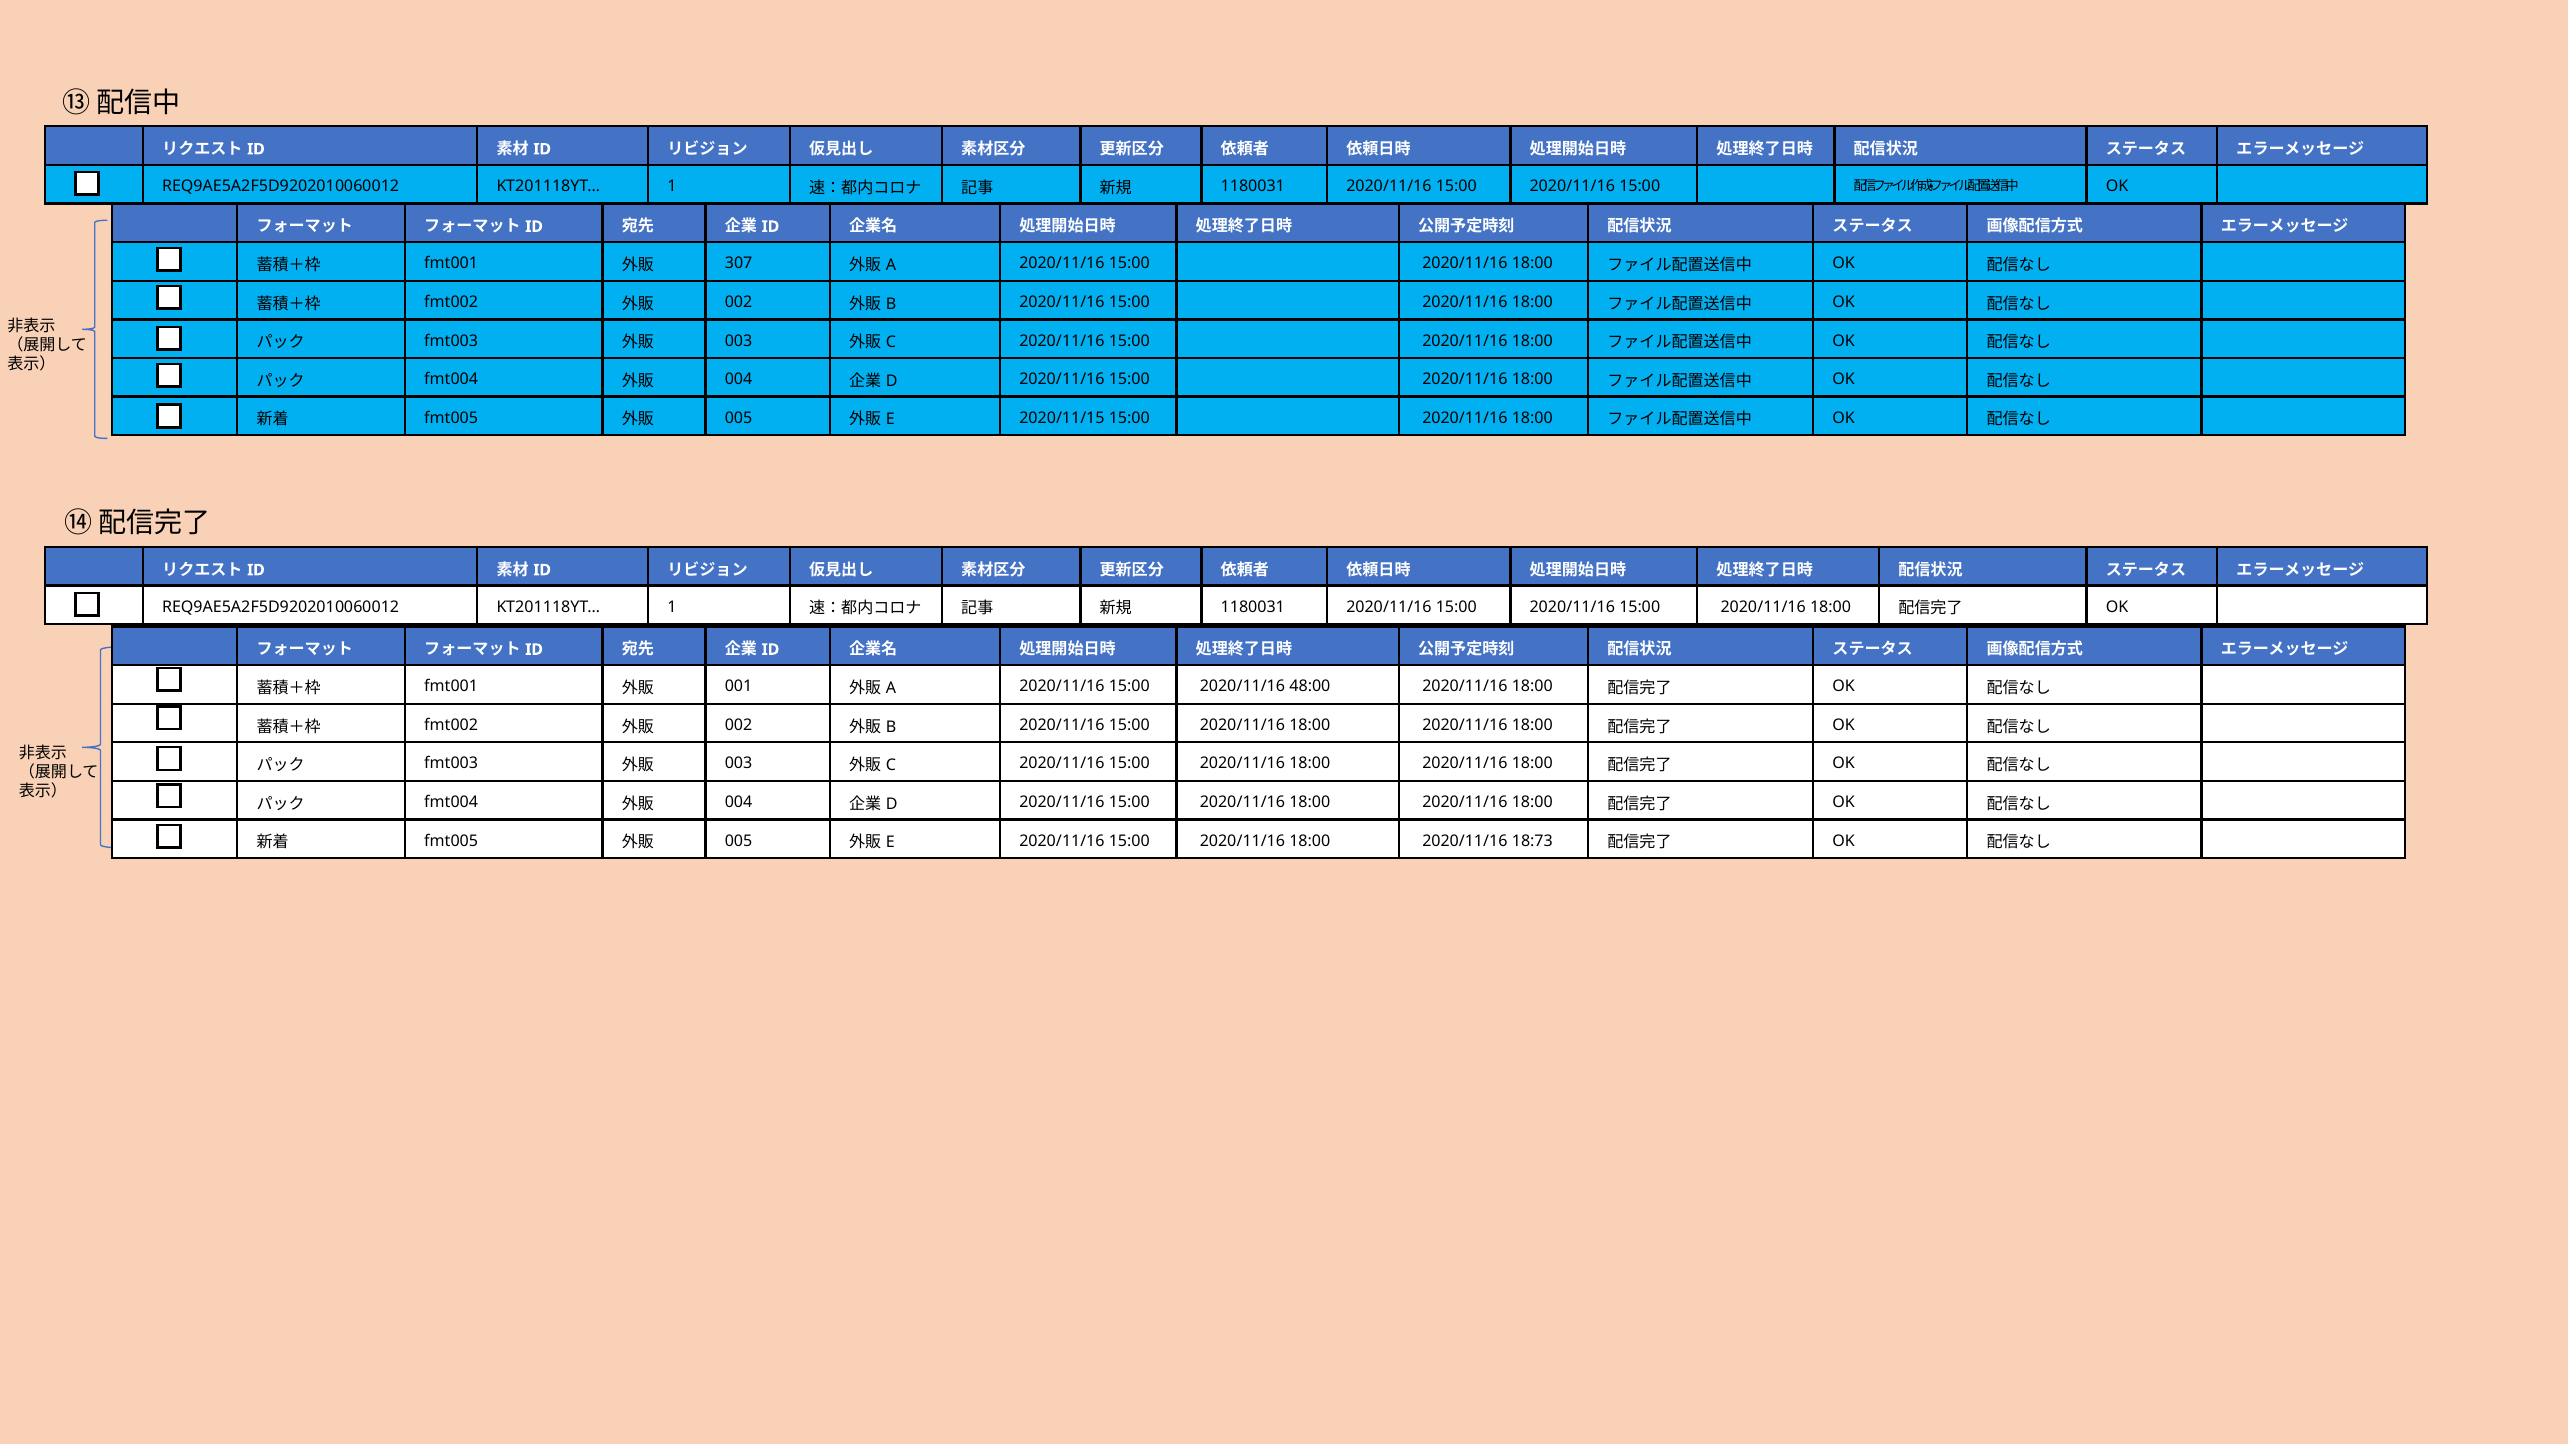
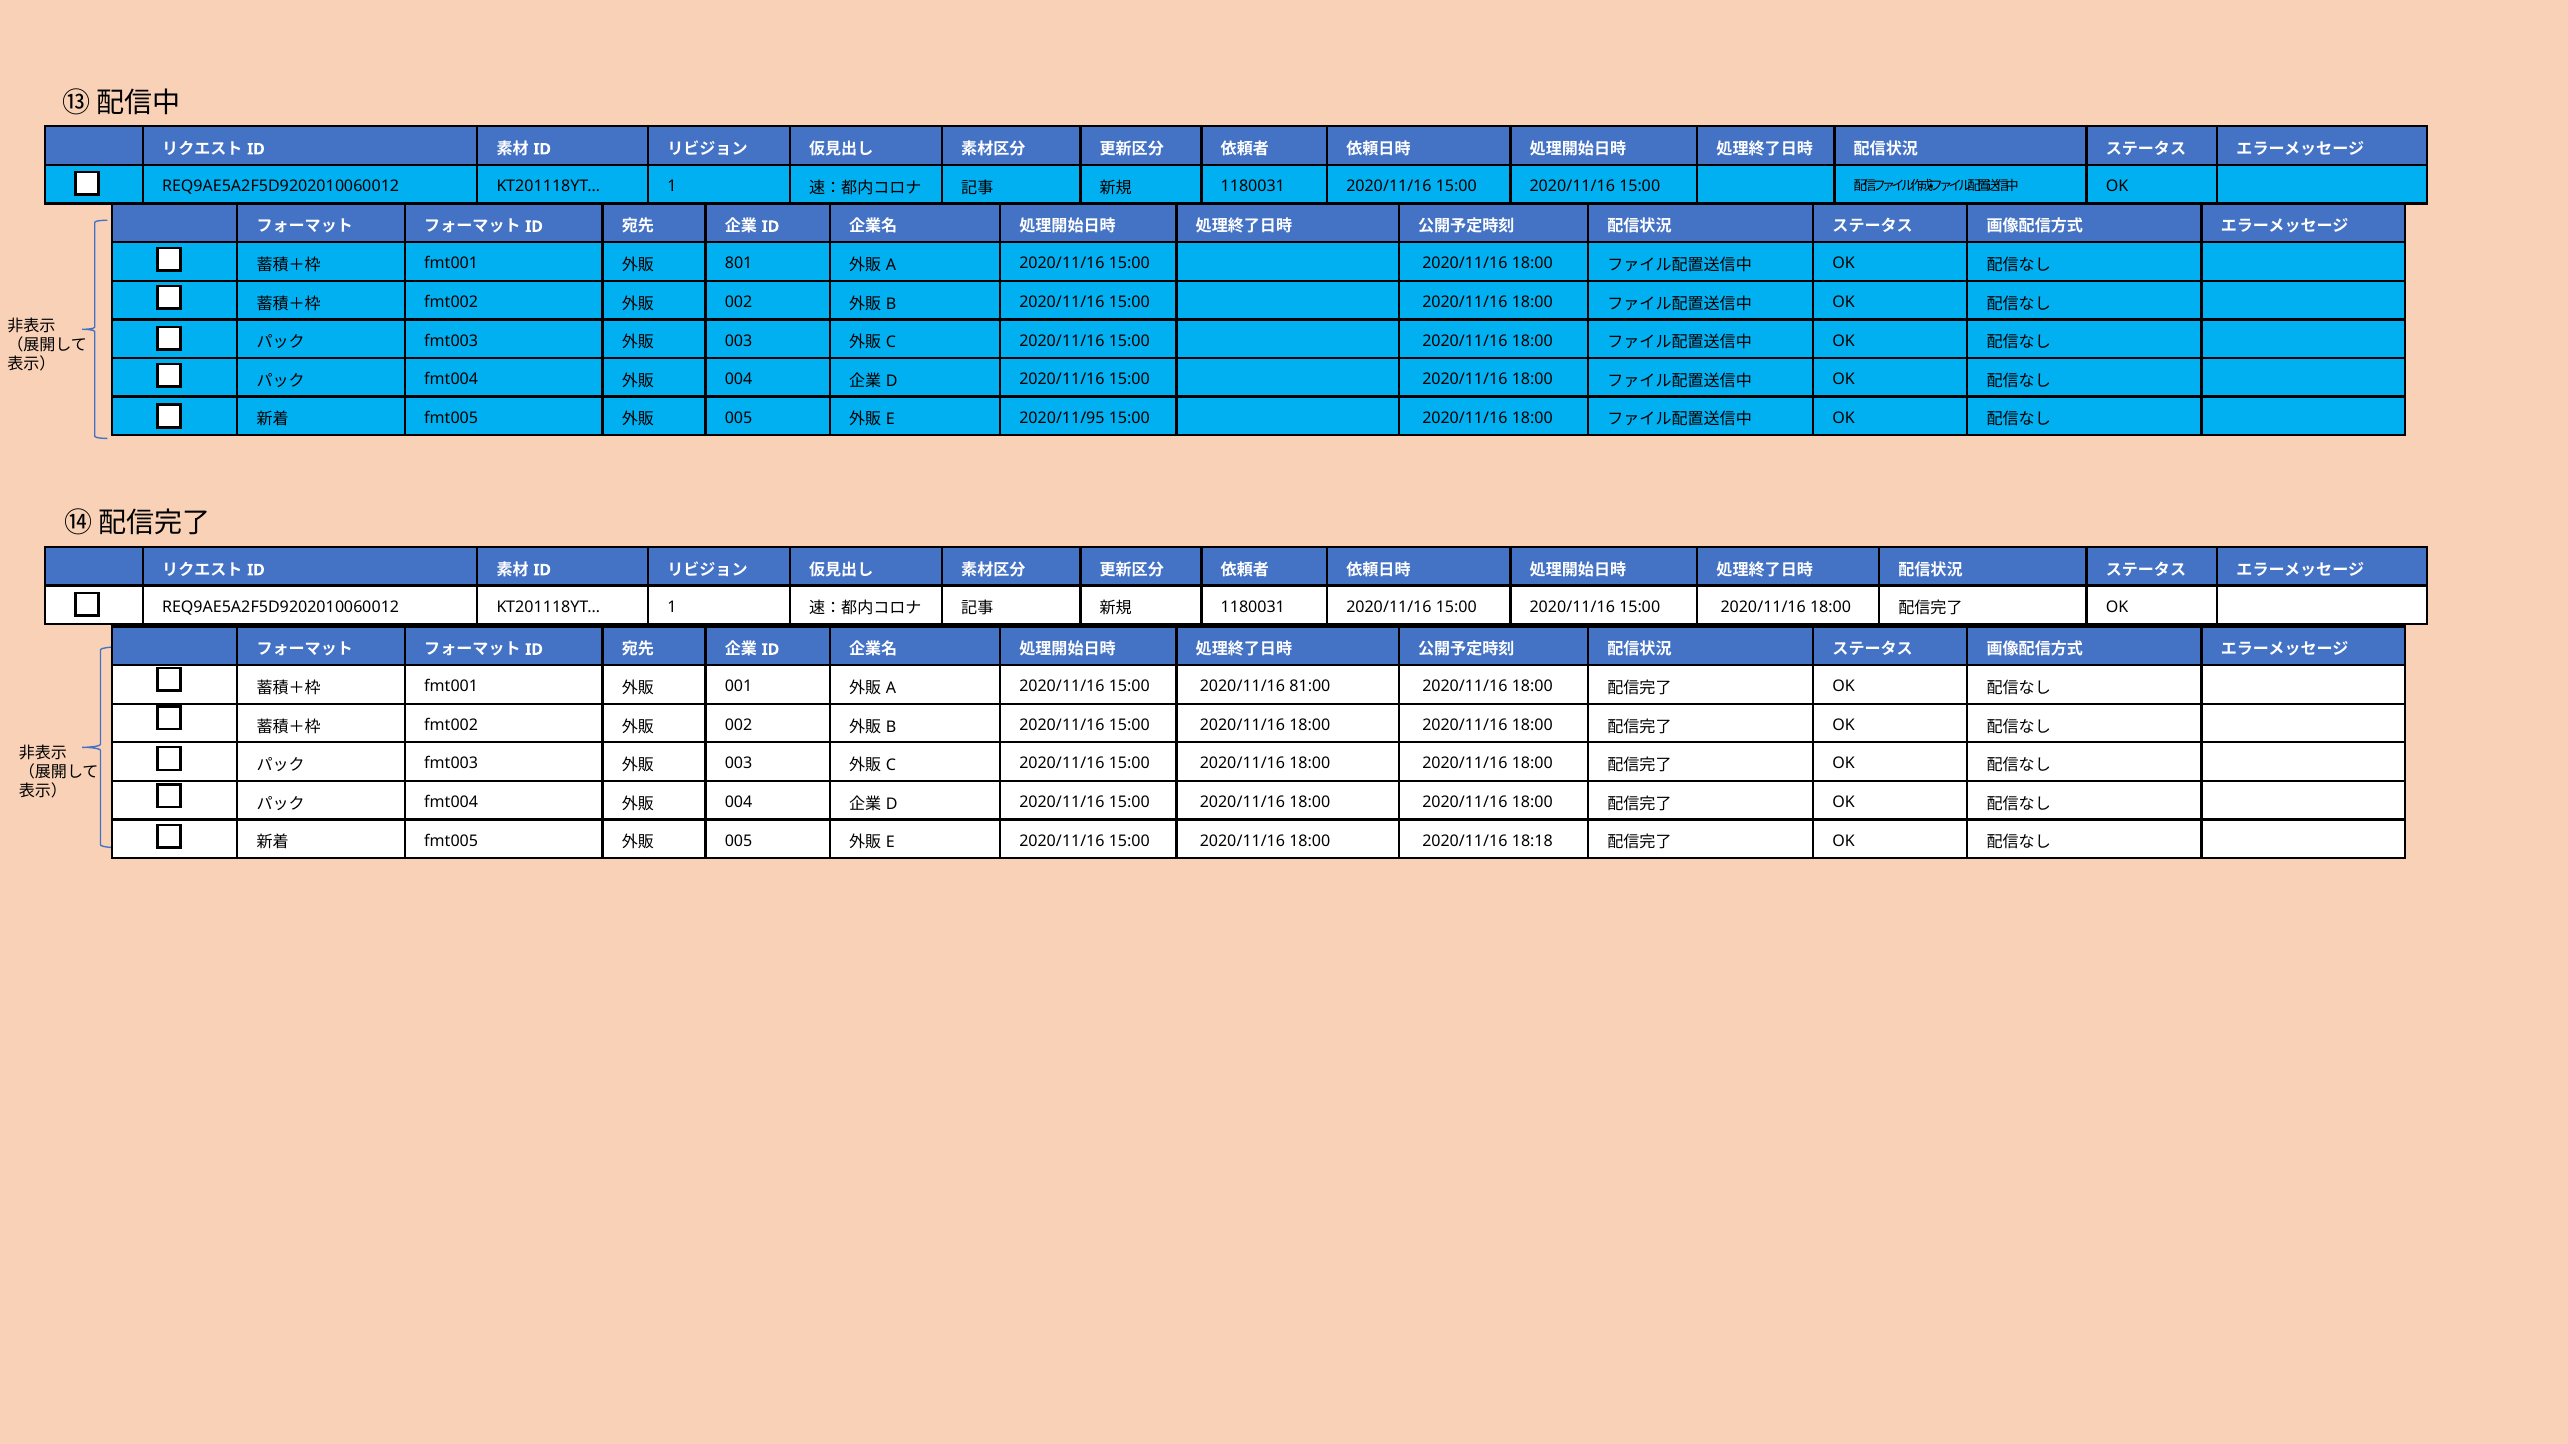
307: 307 -> 801 (739, 264)
2020/11/15: 2020/11/15 -> 2020/11/95 (1062, 418)
48:00: 48:00 -> 81:00 (1310, 687)
18:73: 18:73 -> 18:18 (1532, 841)
